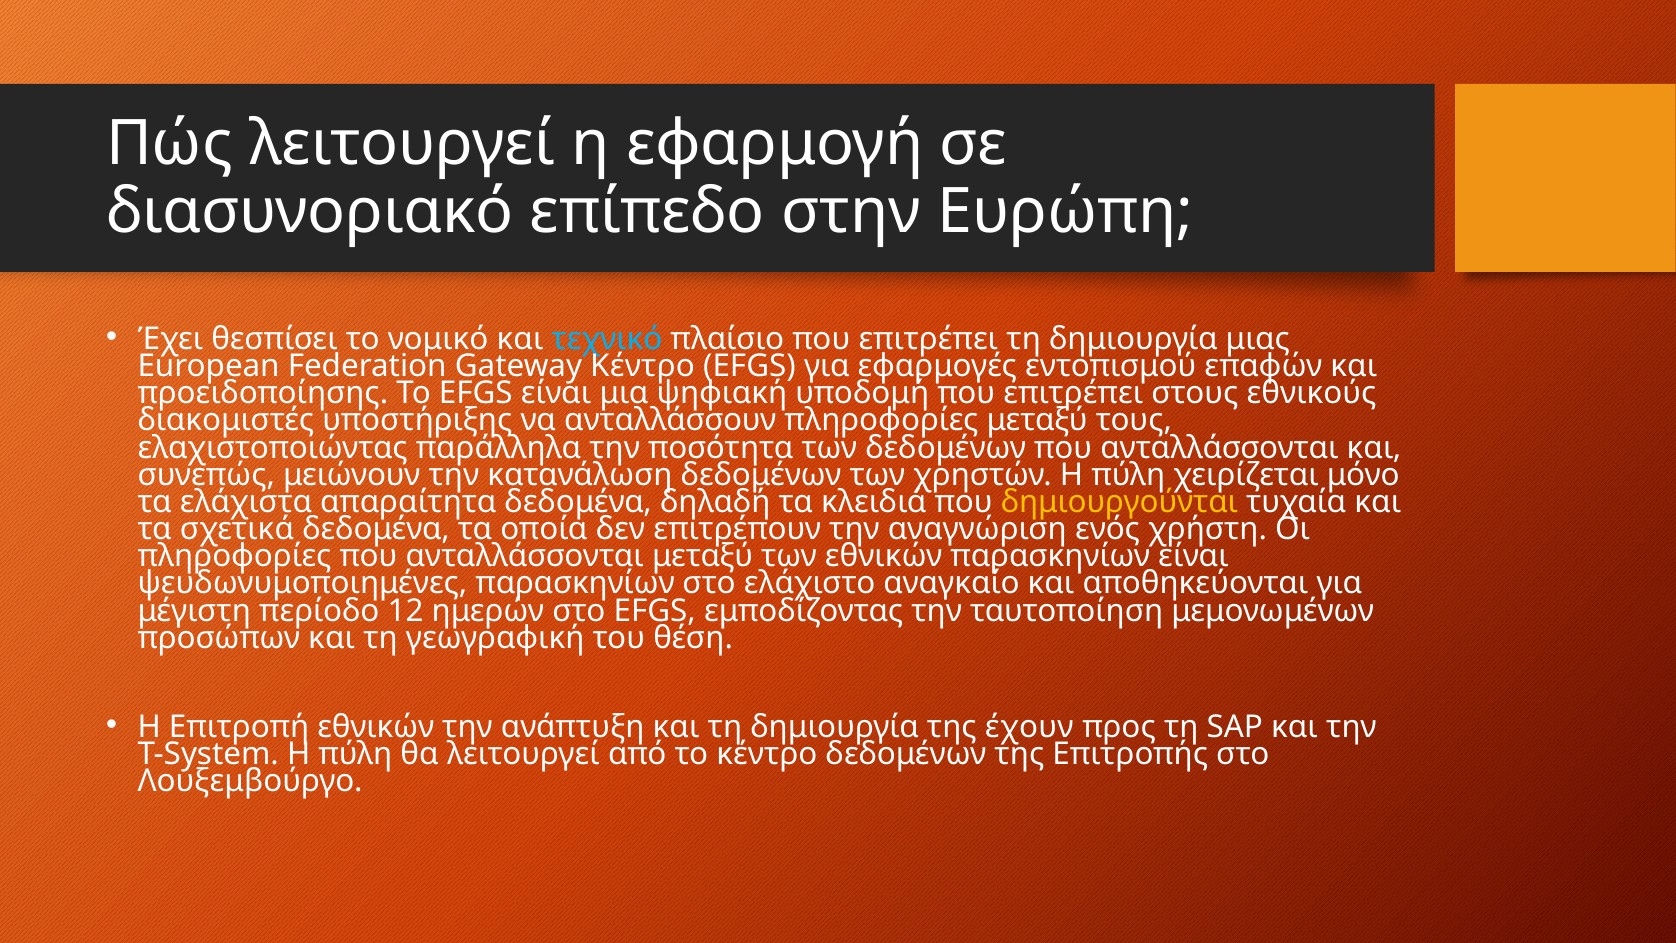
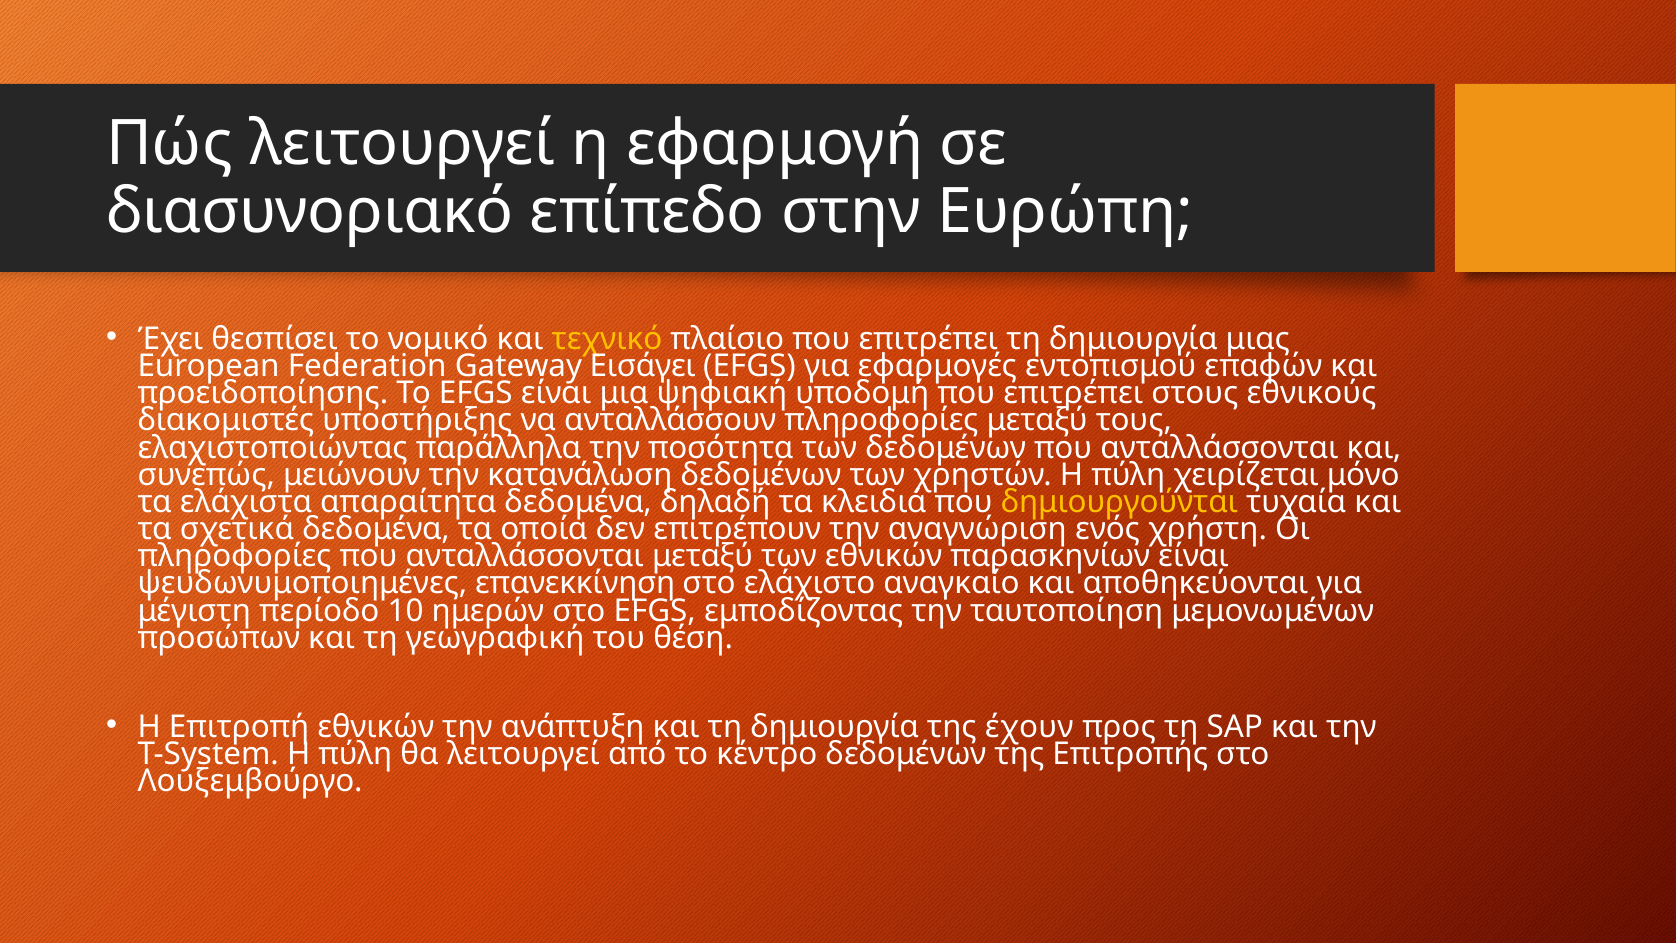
τεχνικό colour: light blue -> yellow (607, 339)
Gateway Κέντρο: Κέντρο -> Εισάγει (643, 366)
ψευδωνυμοποιημένες παρασκηνίων: παρασκηνίων -> επανεκκίνηση (575, 583)
12: 12 -> 10 (406, 611)
